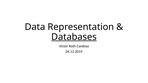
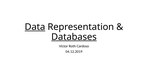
Data underline: none -> present (35, 27)
